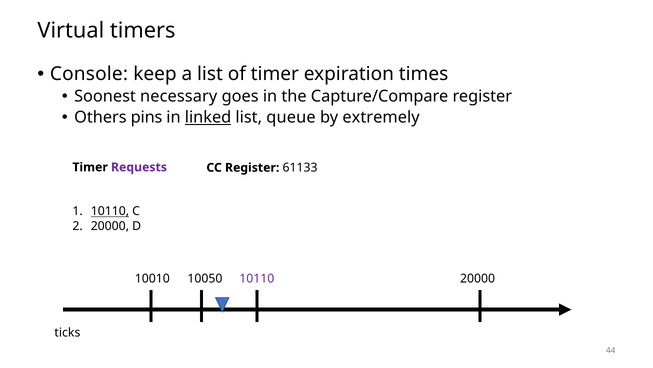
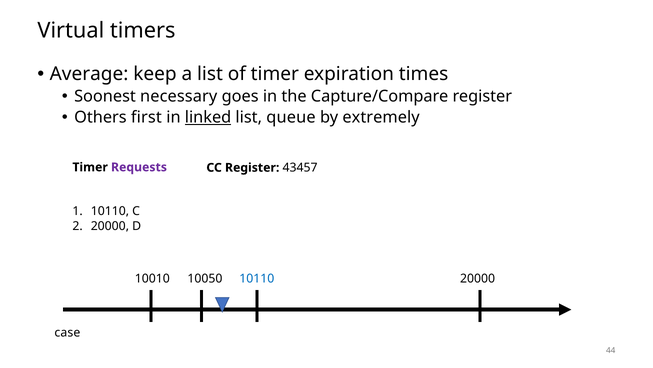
Console: Console -> Average (89, 74)
pins: pins -> first (146, 117)
61133: 61133 -> 43457 (300, 167)
10110 underline: present -> none (110, 211)
10110 colour: purple -> blue (257, 278)
ticks: ticks -> case (67, 332)
